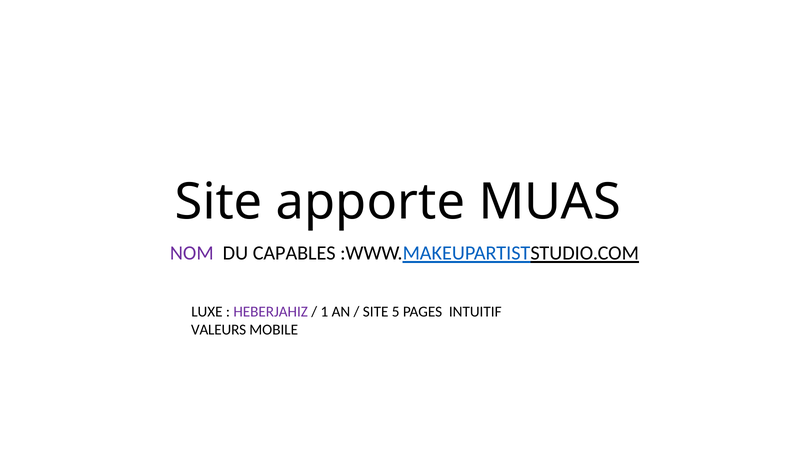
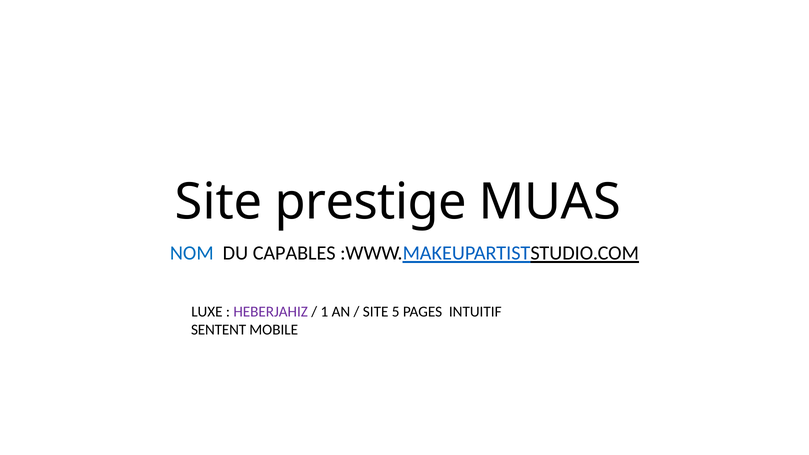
apporte: apporte -> prestige (371, 202)
NOM colour: purple -> blue (192, 253)
VALEURS: VALEURS -> SENTENT (219, 330)
